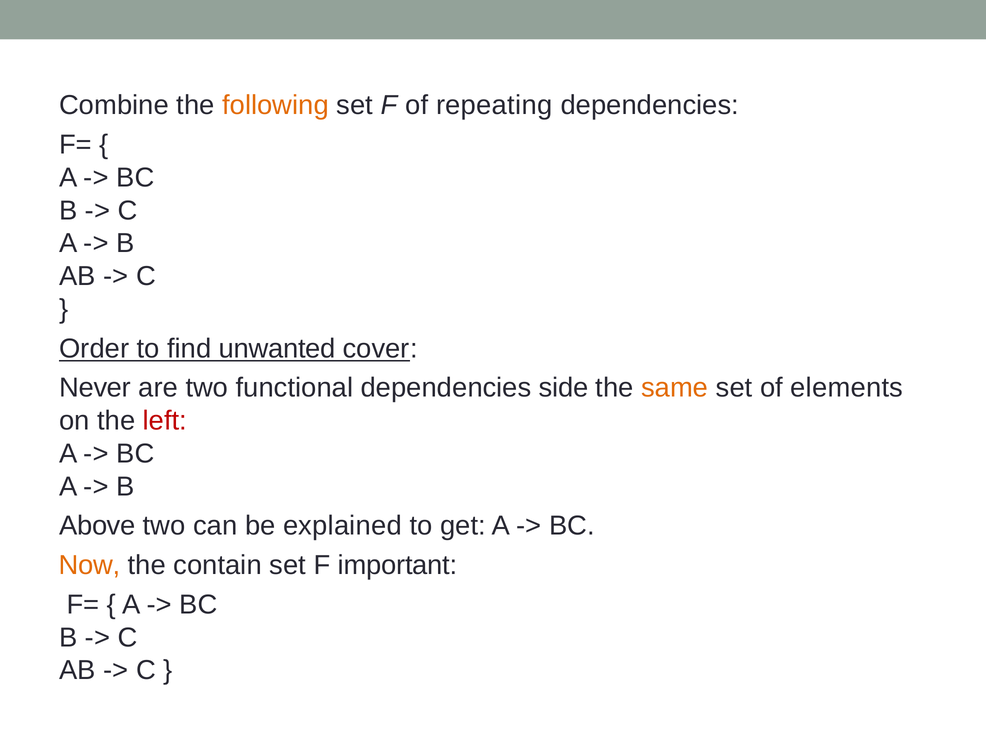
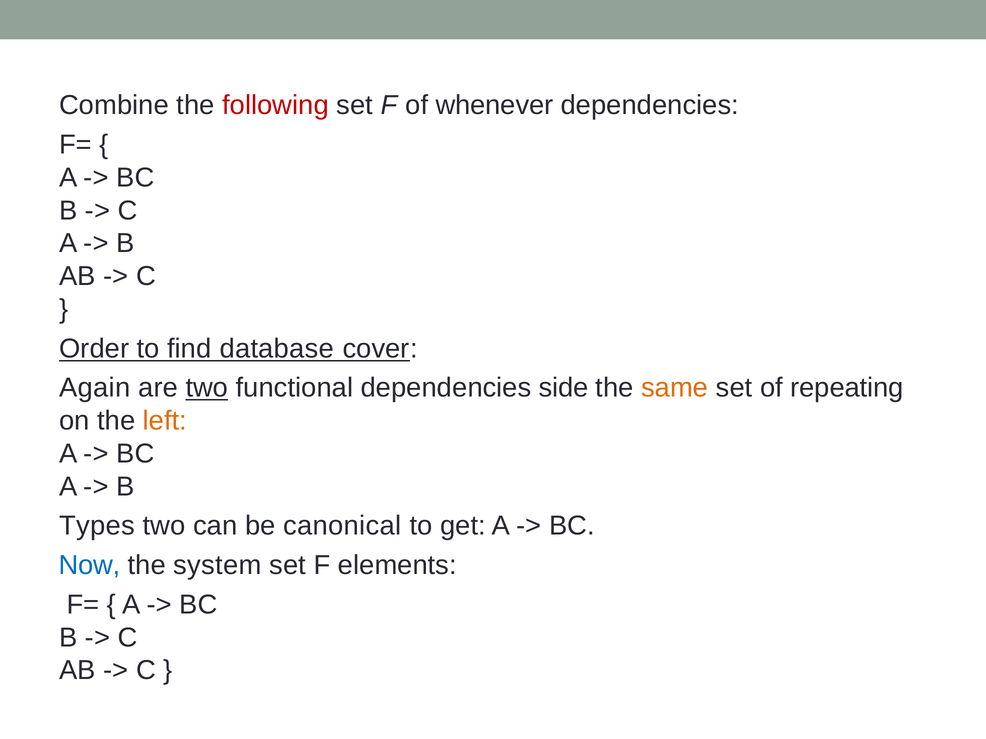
following colour: orange -> red (276, 105)
repeating: repeating -> whenever (494, 105)
unwanted: unwanted -> database (277, 349)
Never: Never -> Again (95, 388)
two underline: none -> present (207, 388)
elements: elements -> repeating (847, 388)
left colour: red -> orange (165, 421)
Above: Above -> Types (97, 526)
explained: explained -> canonical (342, 526)
Now colour: orange -> blue (90, 566)
contain: contain -> system (217, 566)
important: important -> elements (397, 566)
